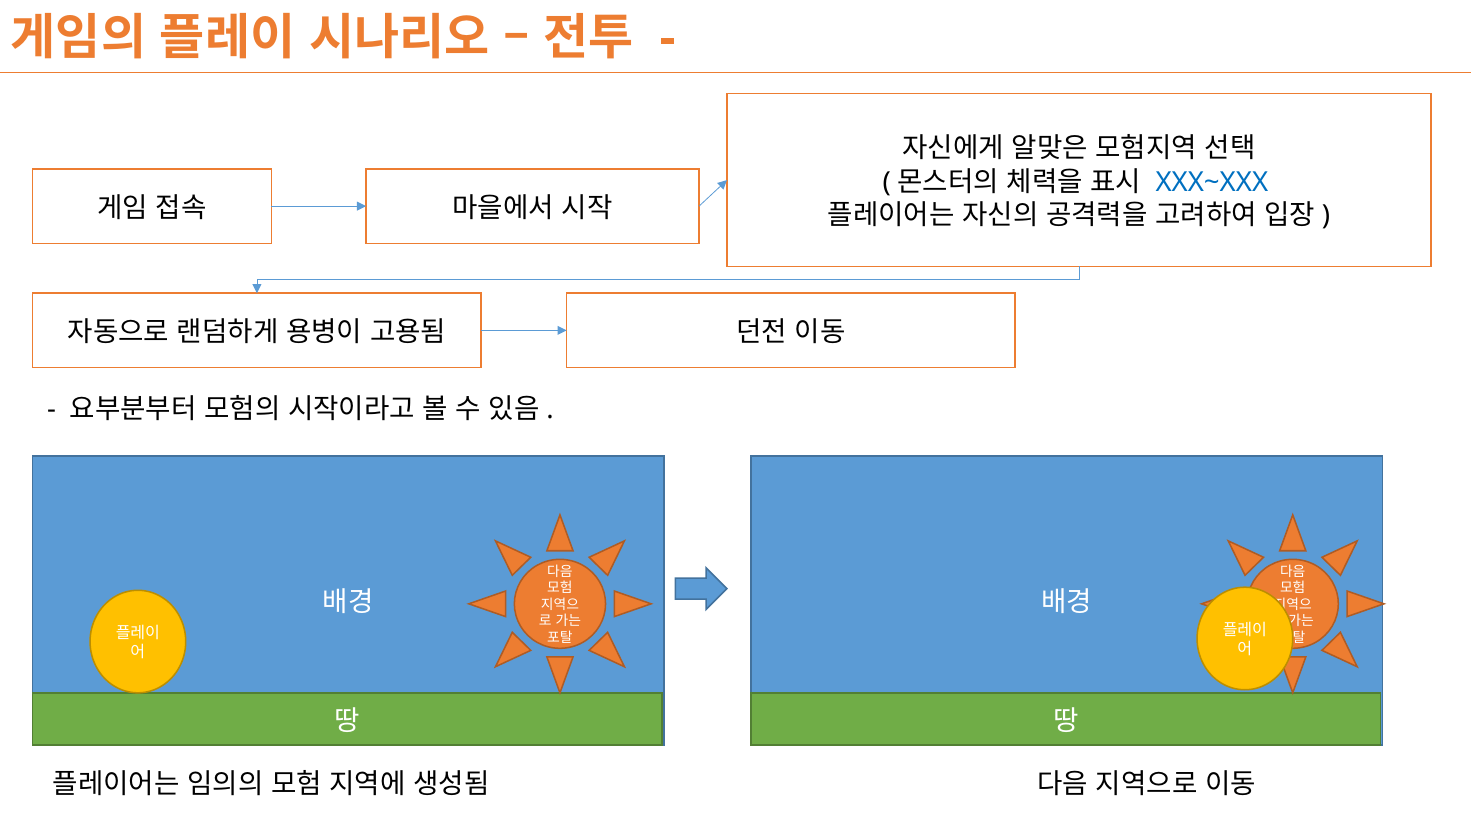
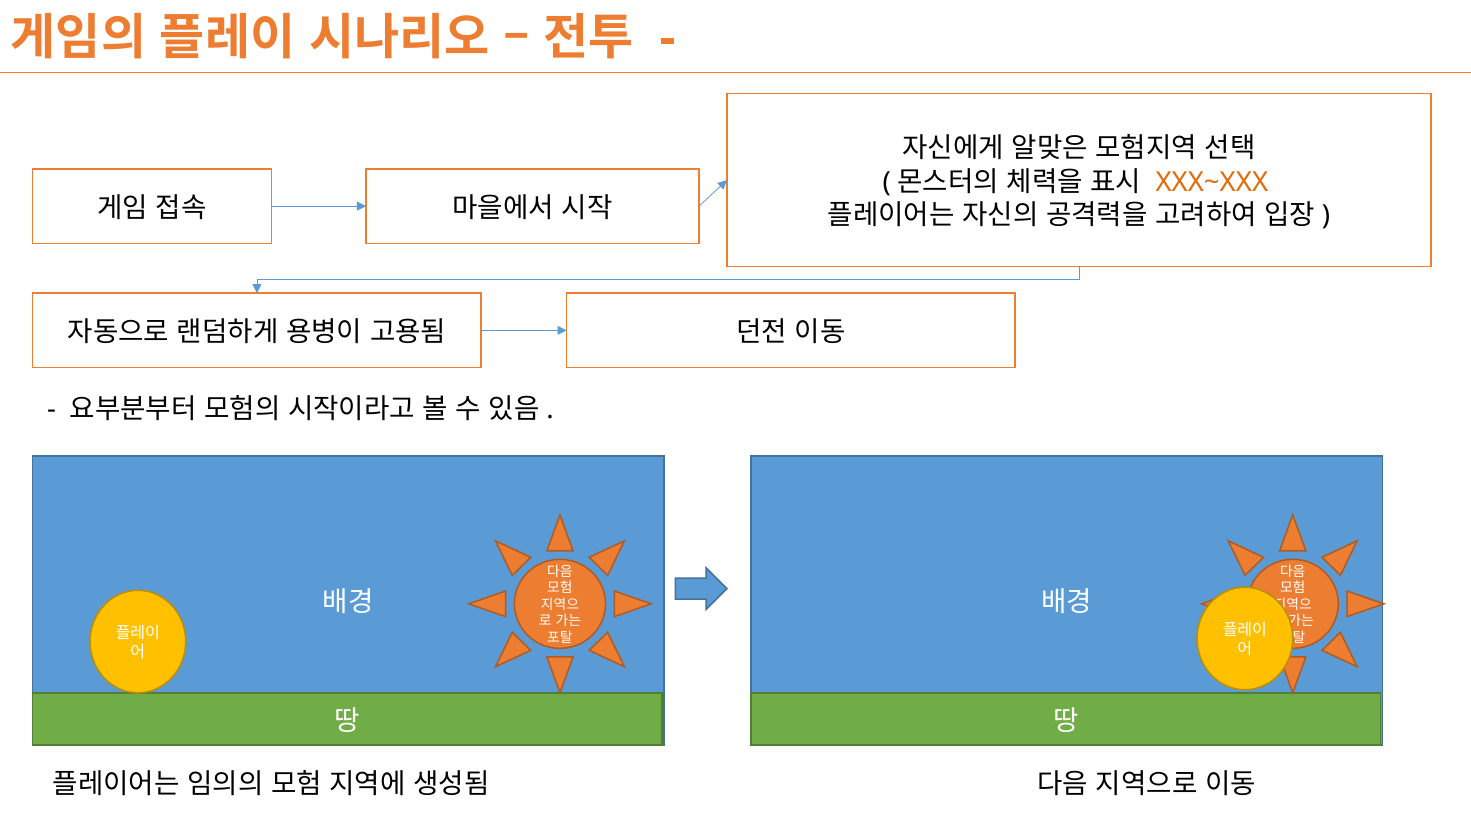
XXX~XXX colour: blue -> orange (1212, 182)
